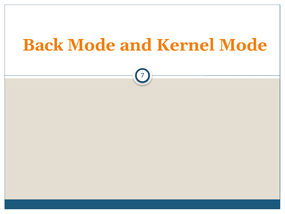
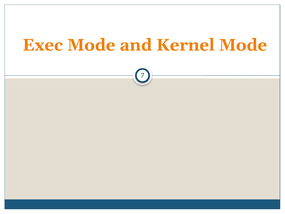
Back: Back -> Exec (43, 45)
